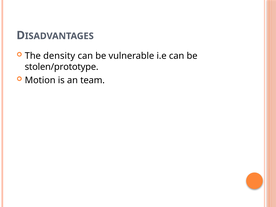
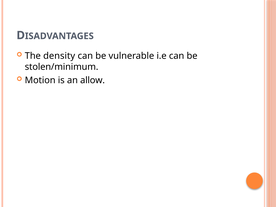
stolen/prototype: stolen/prototype -> stolen/minimum (62, 67)
team: team -> allow (93, 80)
